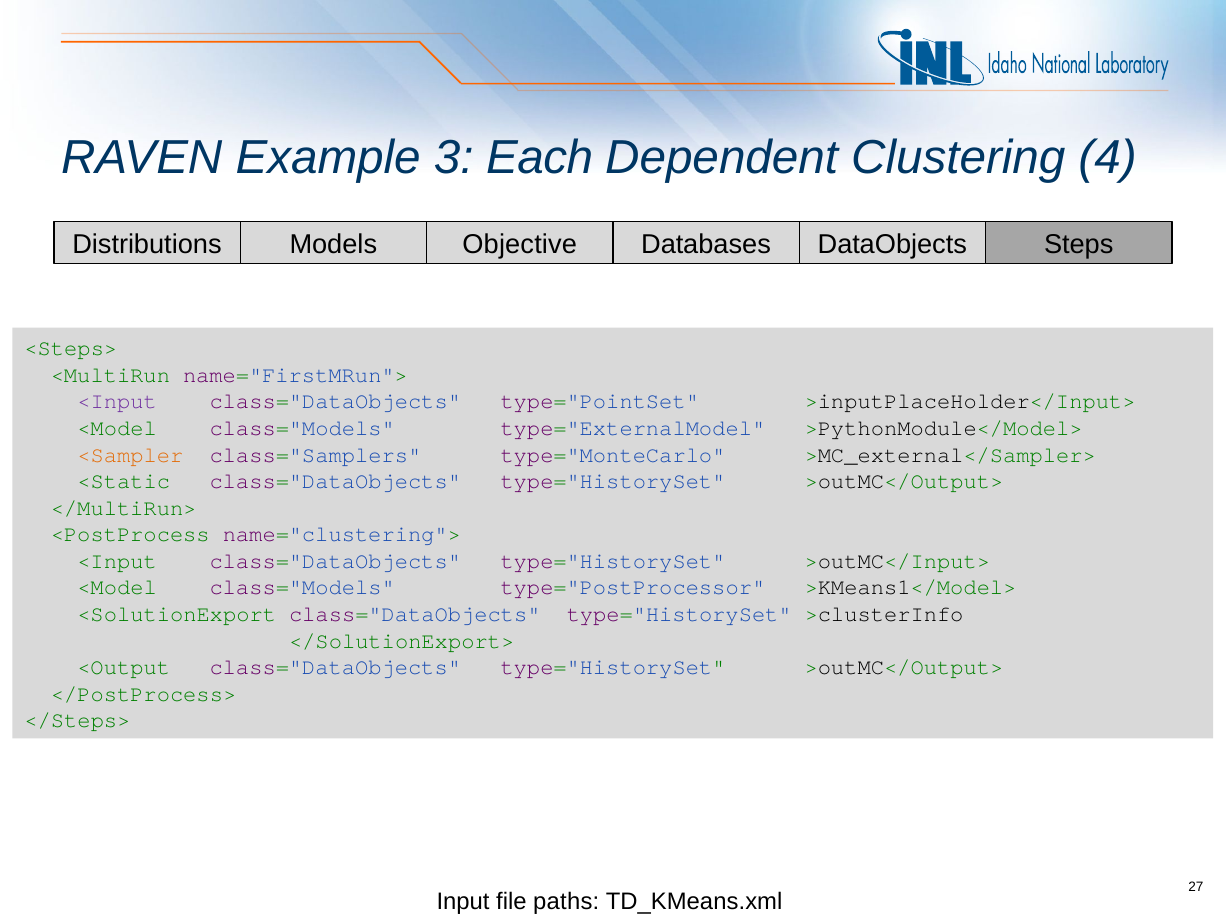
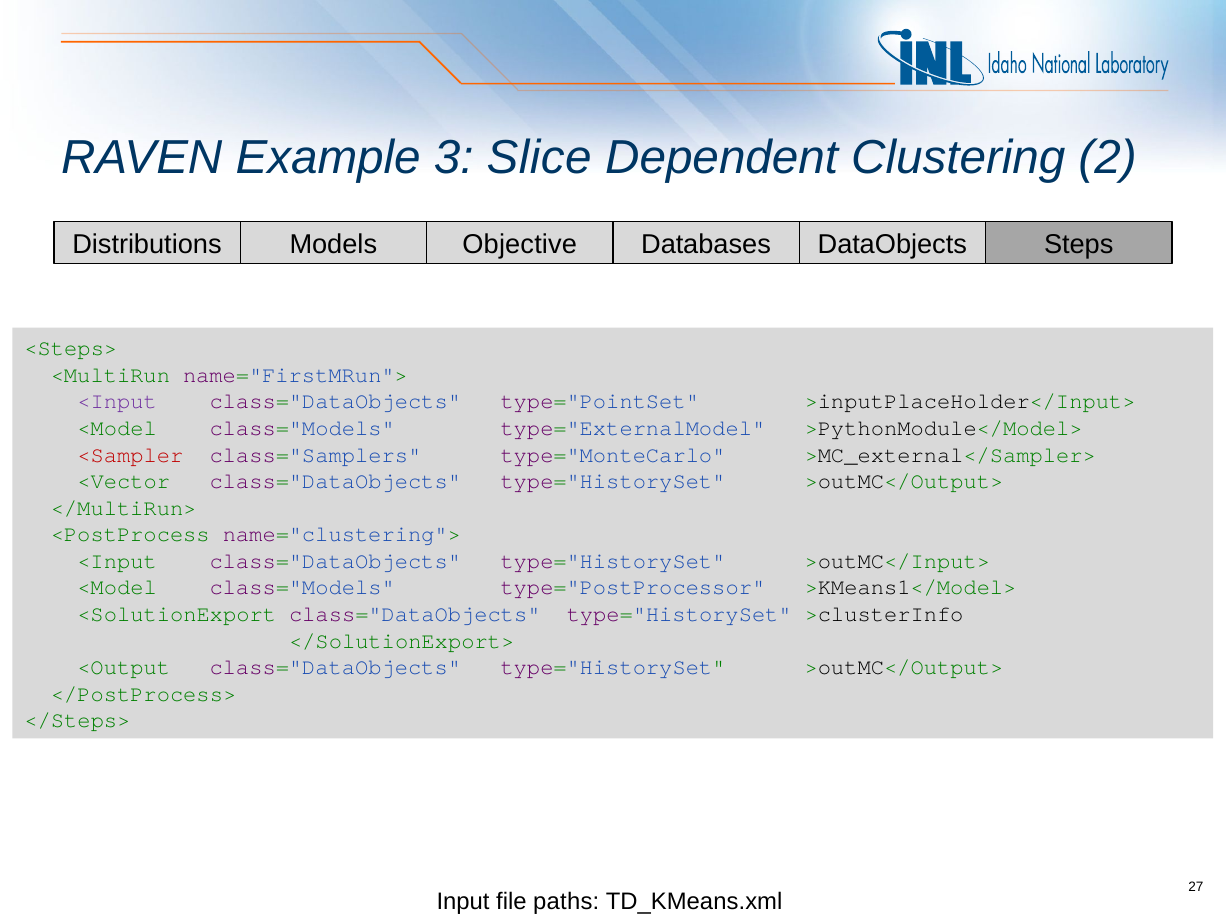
Each: Each -> Slice (539, 158)
4: 4 -> 2 (1108, 158)
<Sampler colour: orange -> red (130, 455)
<Static: <Static -> <Vector (124, 482)
